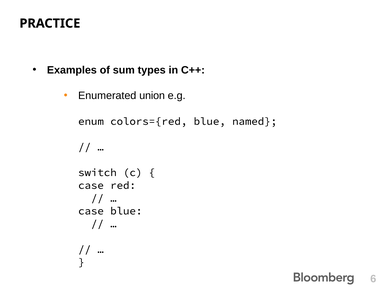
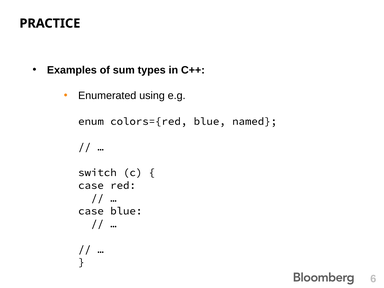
union: union -> using (152, 96)
